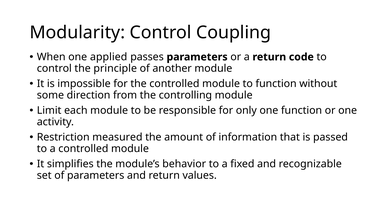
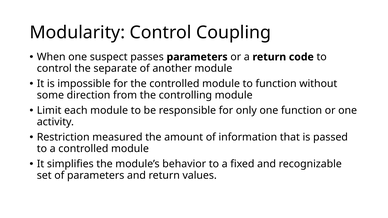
applied: applied -> suspect (109, 57)
principle: principle -> separate (115, 68)
